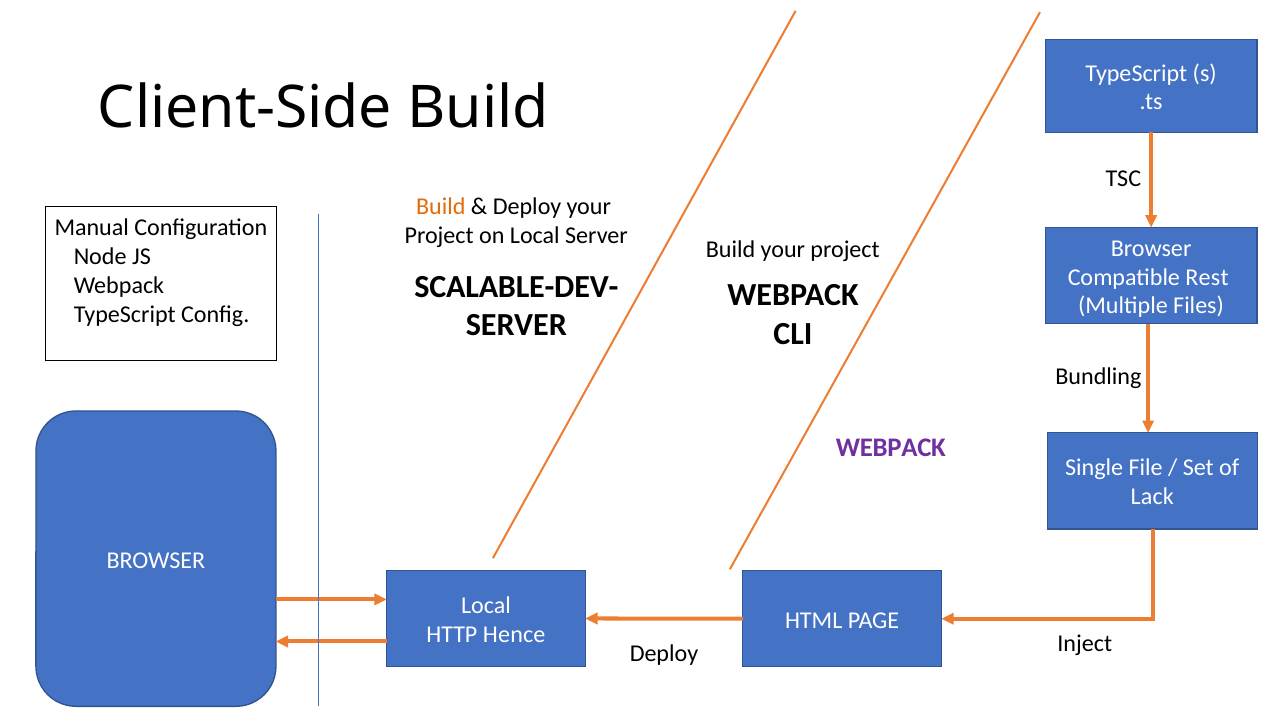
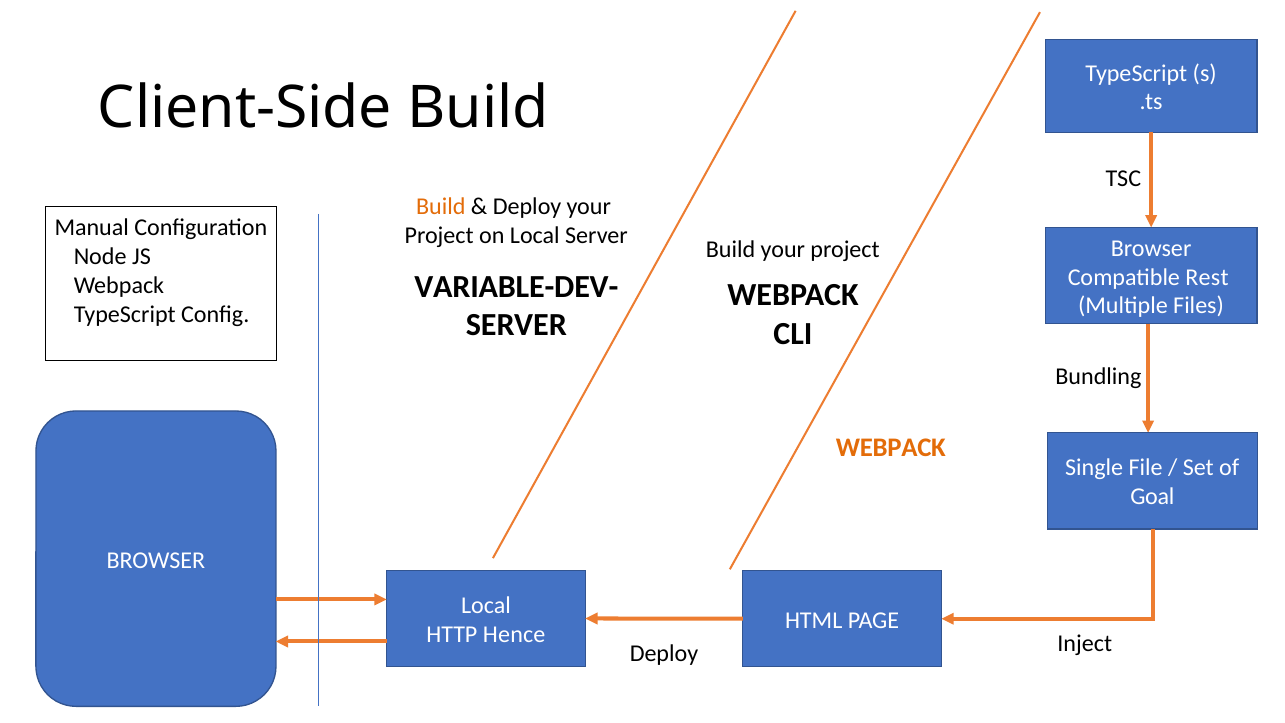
SCALABLE-DEV-: SCALABLE-DEV- -> VARIABLE-DEV- (516, 287)
WEBPACK colour: purple -> orange (891, 447)
Lack: Lack -> Goal (1152, 497)
